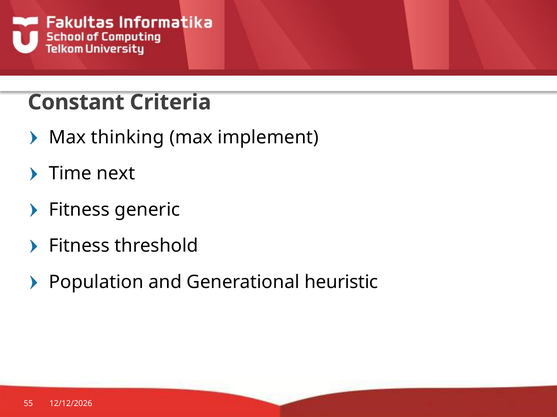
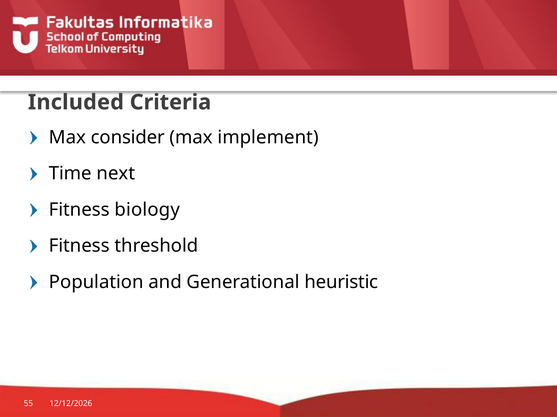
Constant: Constant -> Included (76, 102)
thinking: thinking -> consider (128, 138)
generic: generic -> biology (147, 210)
